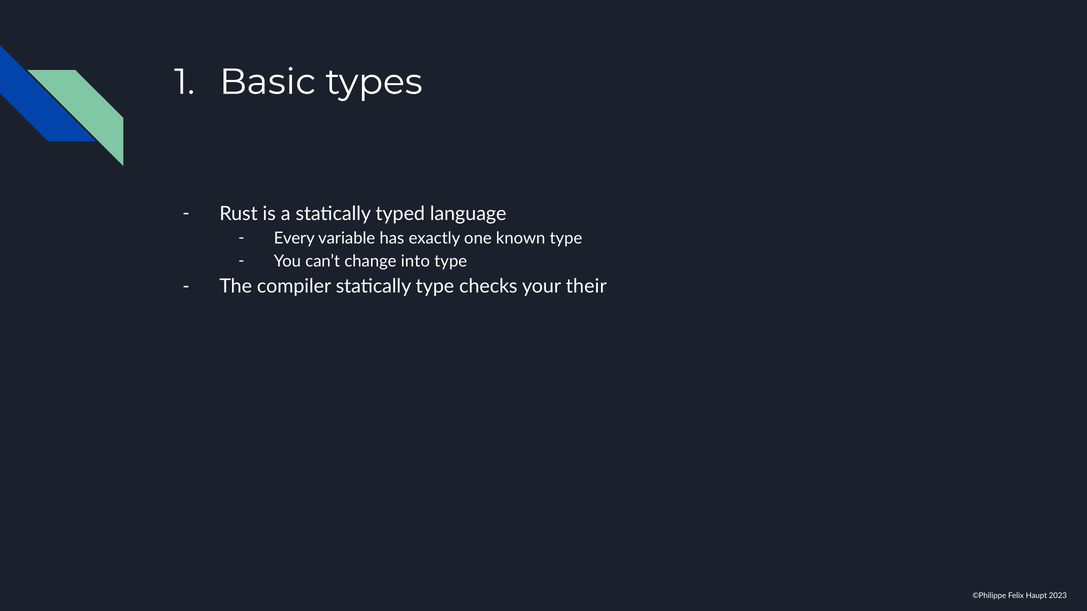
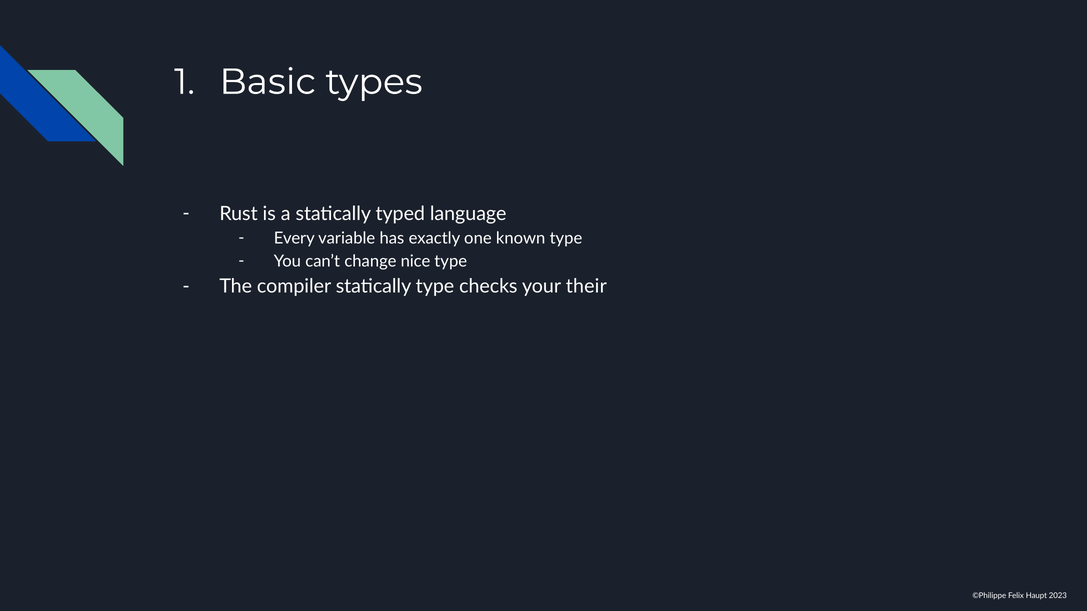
into: into -> nice (416, 261)
